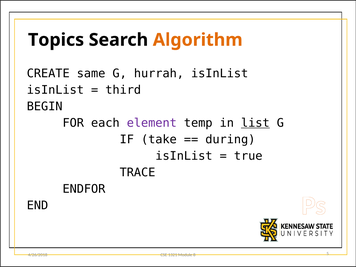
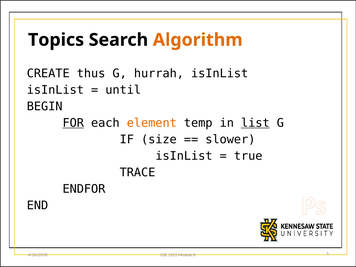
same: same -> thus (91, 73)
third: third -> until (123, 90)
FOR underline: none -> present (73, 123)
element colour: purple -> orange (152, 123)
take: take -> size (159, 139)
during: during -> slower (230, 139)
